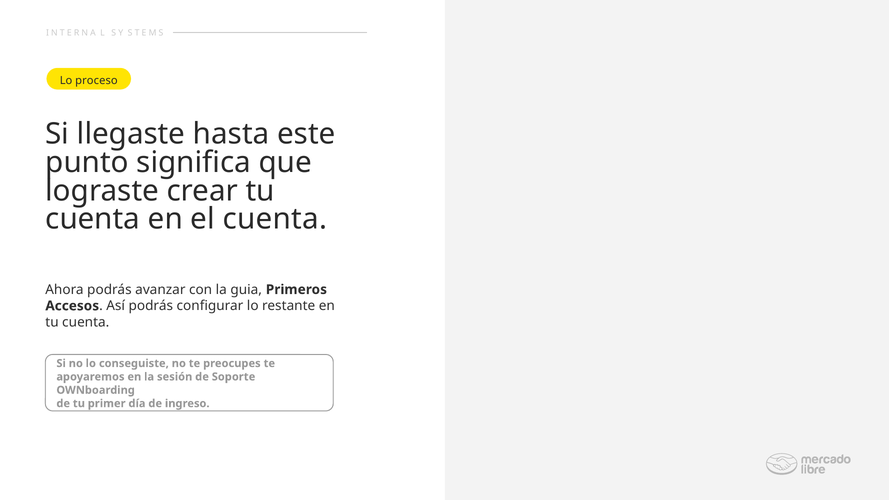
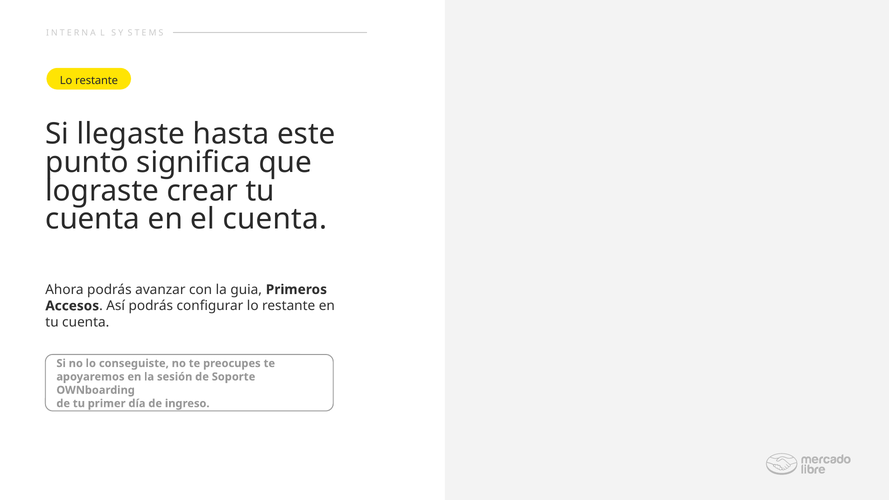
proceso: proceso -> restante (97, 80)
